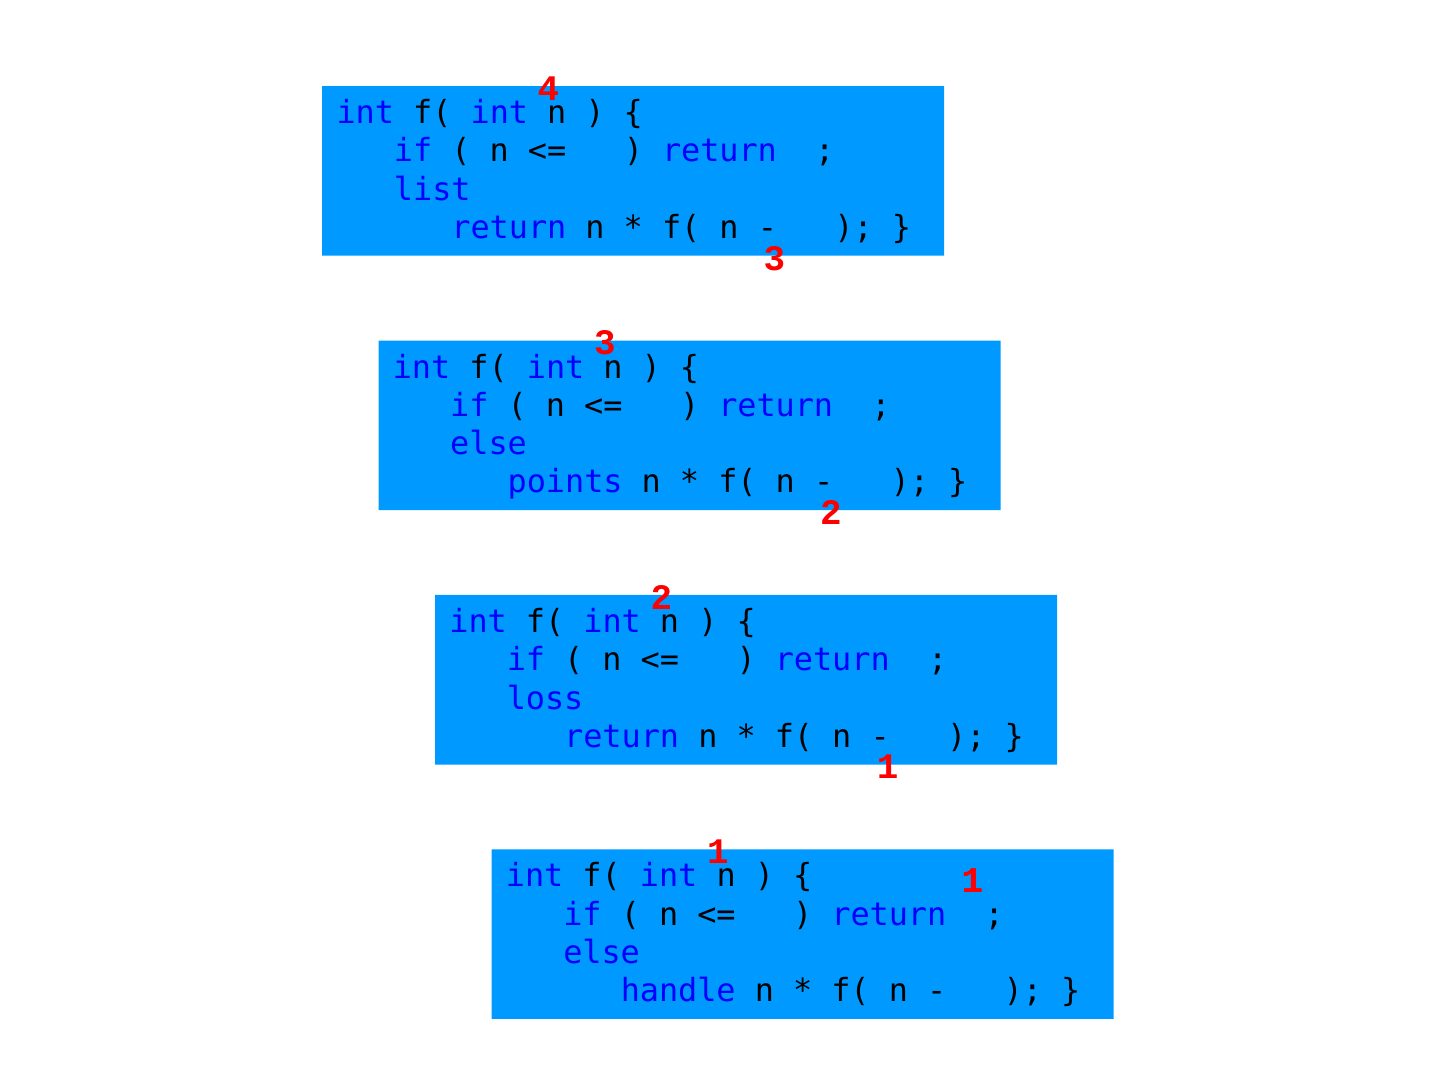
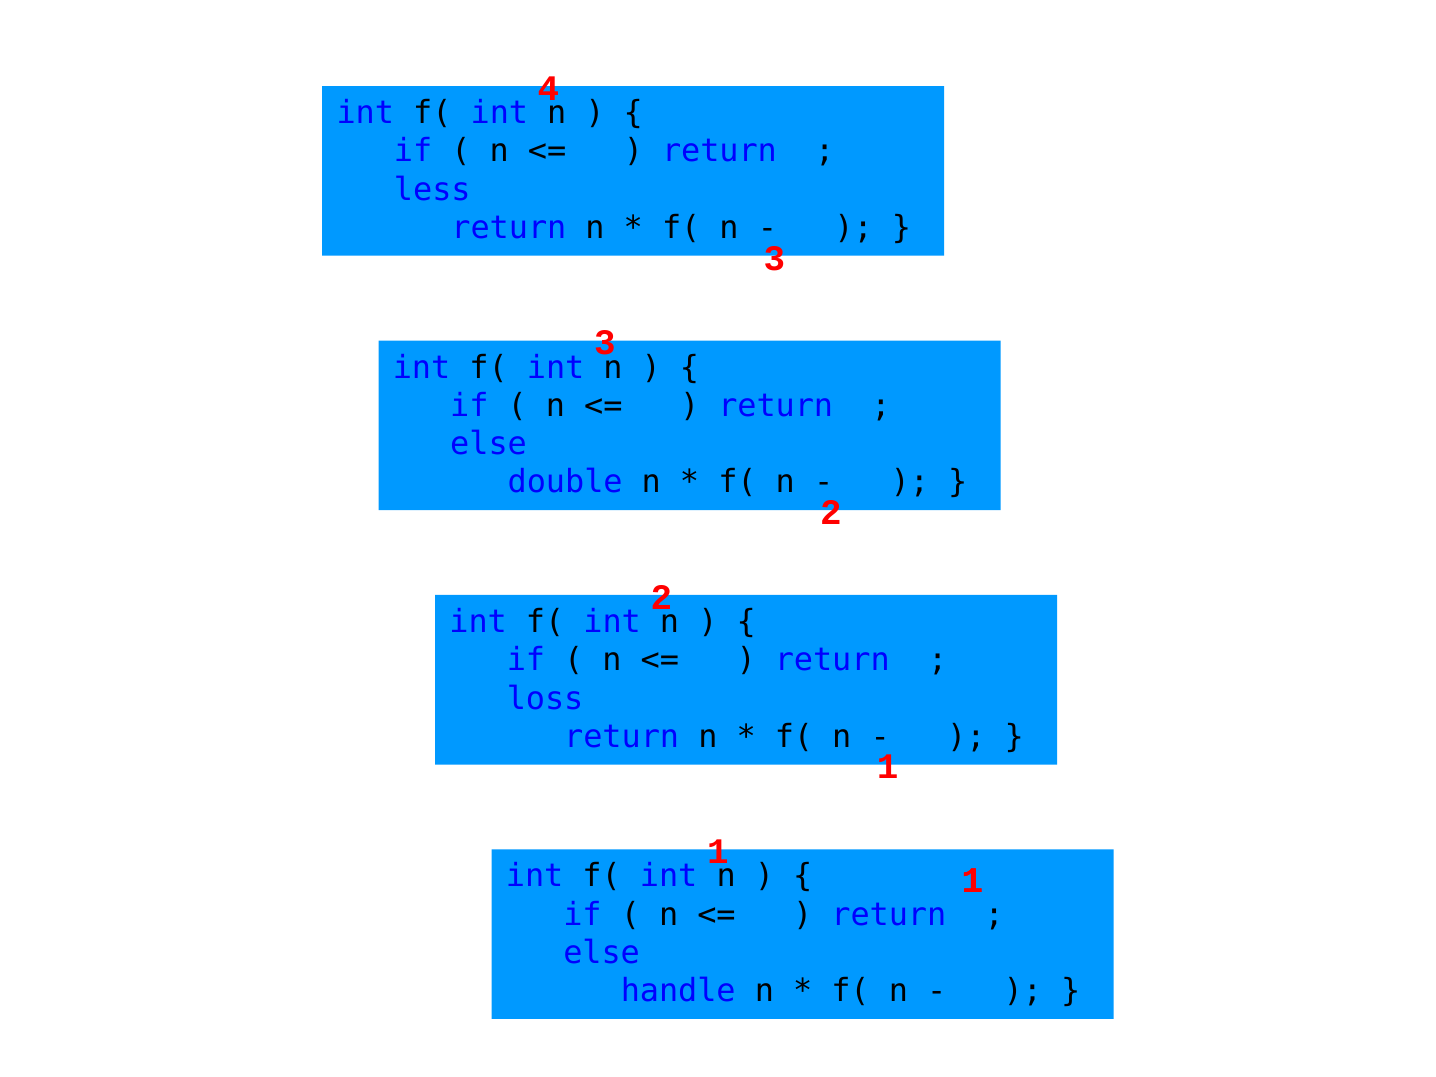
list: list -> less (432, 190)
points: points -> double (565, 482)
